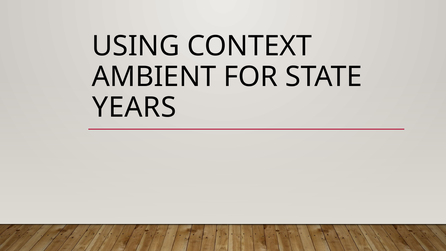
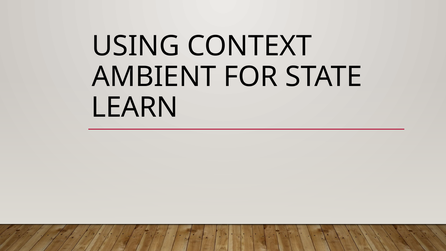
YEARS: YEARS -> LEARN (135, 107)
